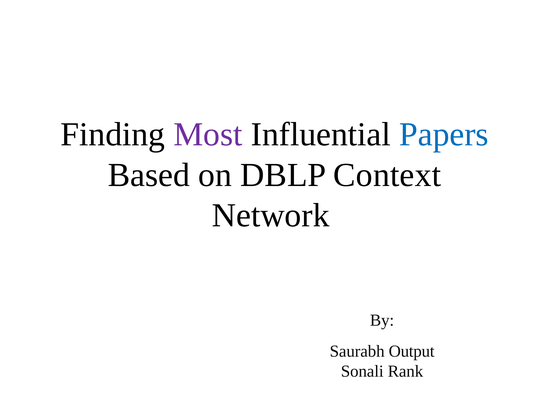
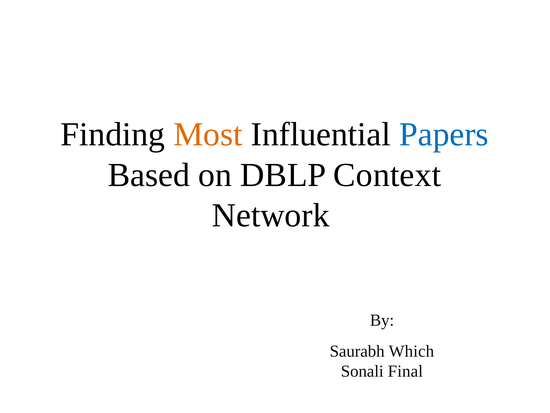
Most colour: purple -> orange (208, 134)
Output: Output -> Which (411, 351)
Rank: Rank -> Final (405, 371)
